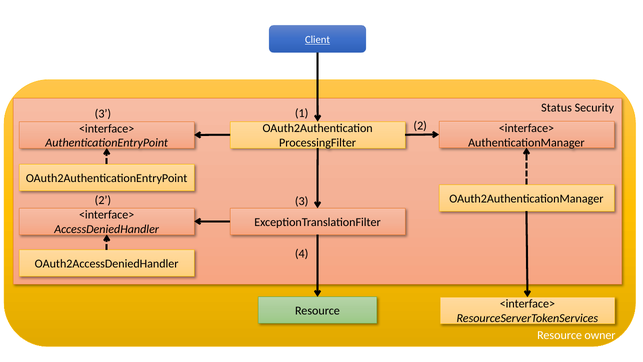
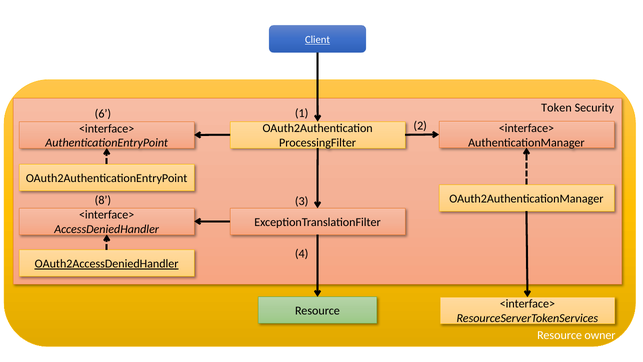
Status: Status -> Token (556, 108)
3: 3 -> 6 (103, 114)
2: 2 -> 8 (103, 200)
OAuth2AccessDeniedHandler underline: none -> present (107, 264)
